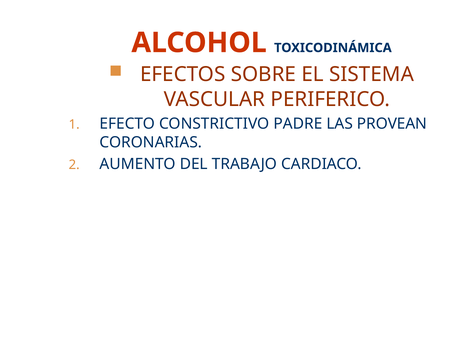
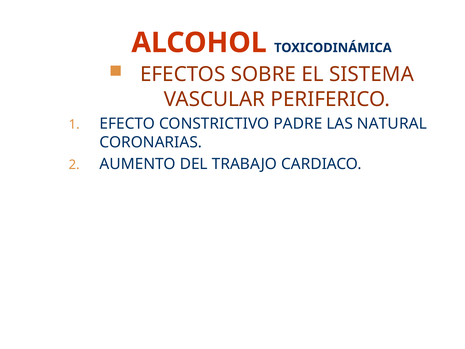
PROVEAN: PROVEAN -> NATURAL (392, 124)
